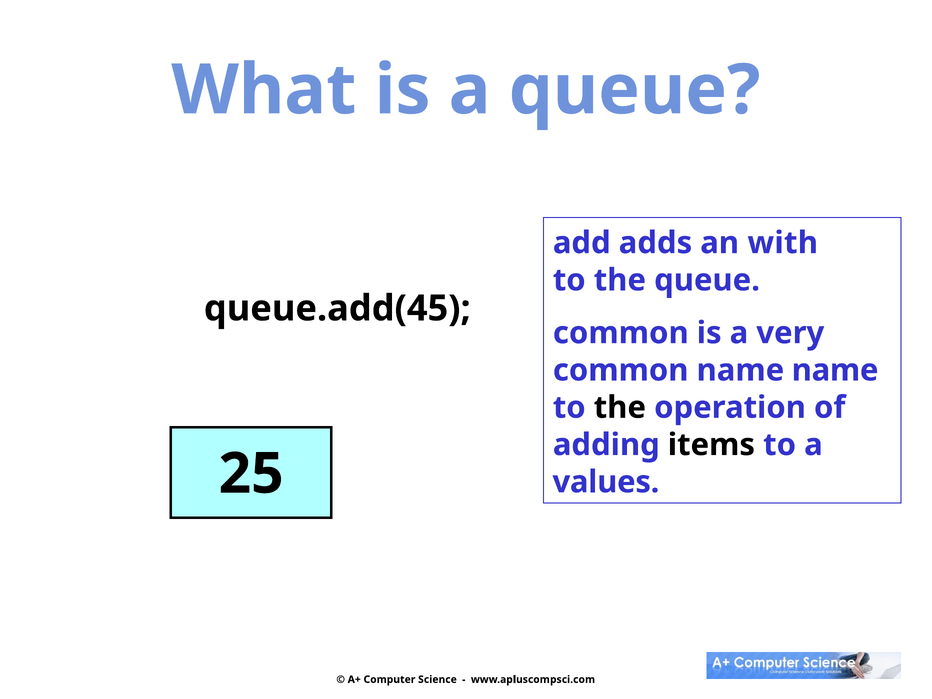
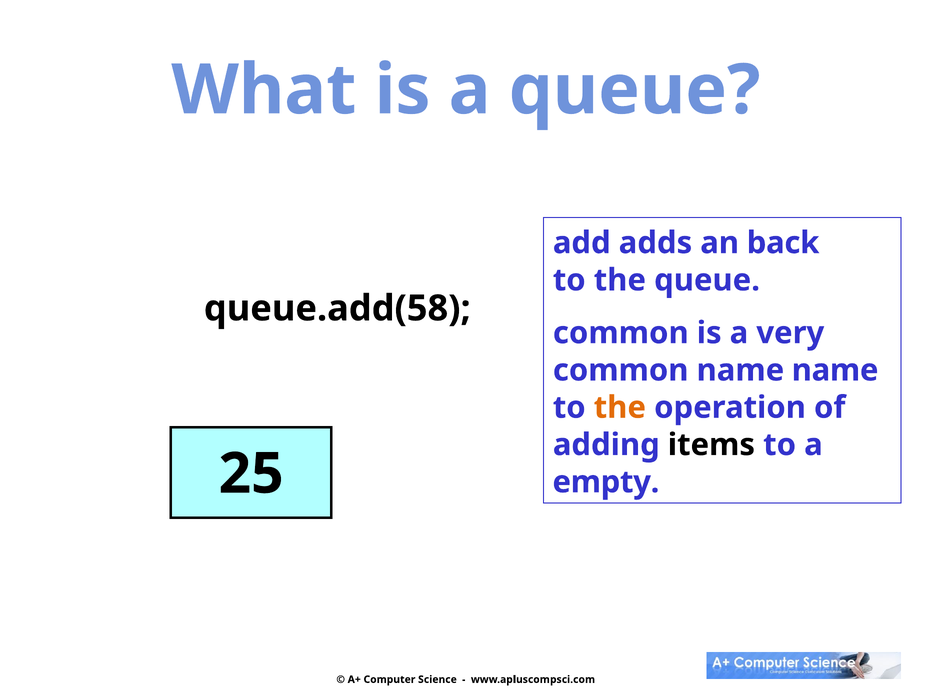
with: with -> back (783, 243)
queue.add(45: queue.add(45 -> queue.add(58 (337, 308)
the colour: black -> orange (620, 408)
values: values -> empty (606, 482)
